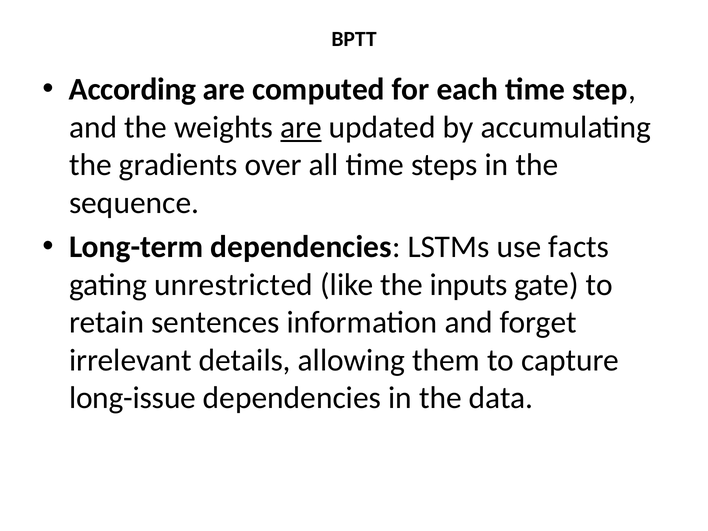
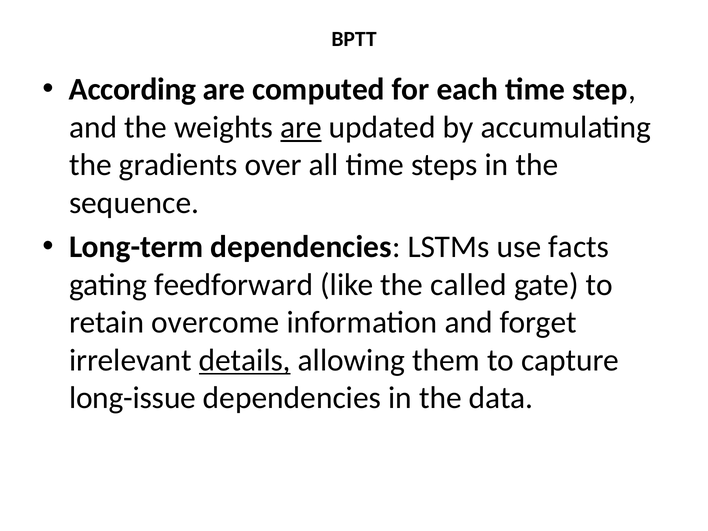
unrestricted: unrestricted -> feedforward (234, 285)
inputs: inputs -> called (468, 285)
sentences: sentences -> overcome (215, 322)
details underline: none -> present (245, 360)
